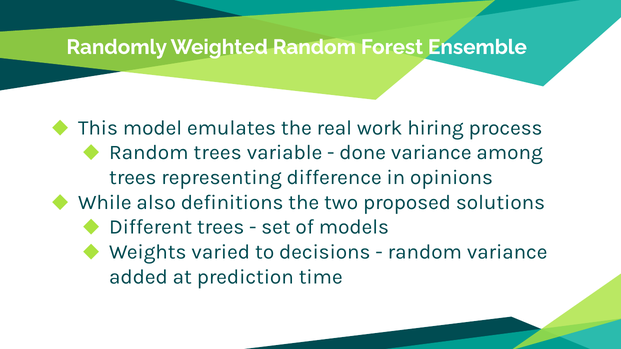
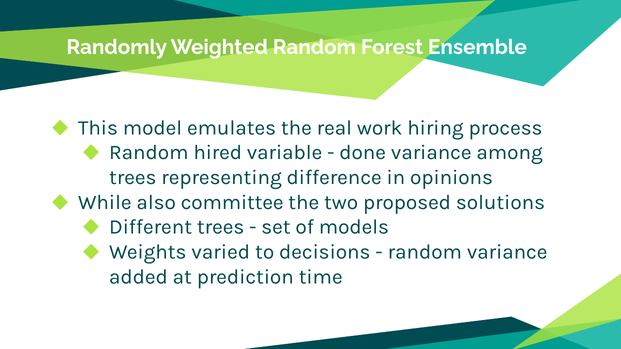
Random trees: trees -> hired (218, 153)
definitions: definitions -> committee (232, 202)
